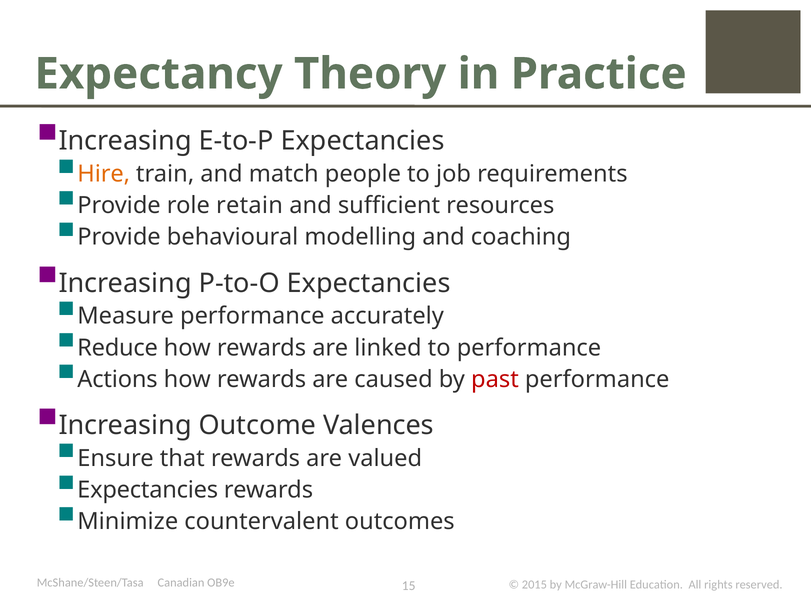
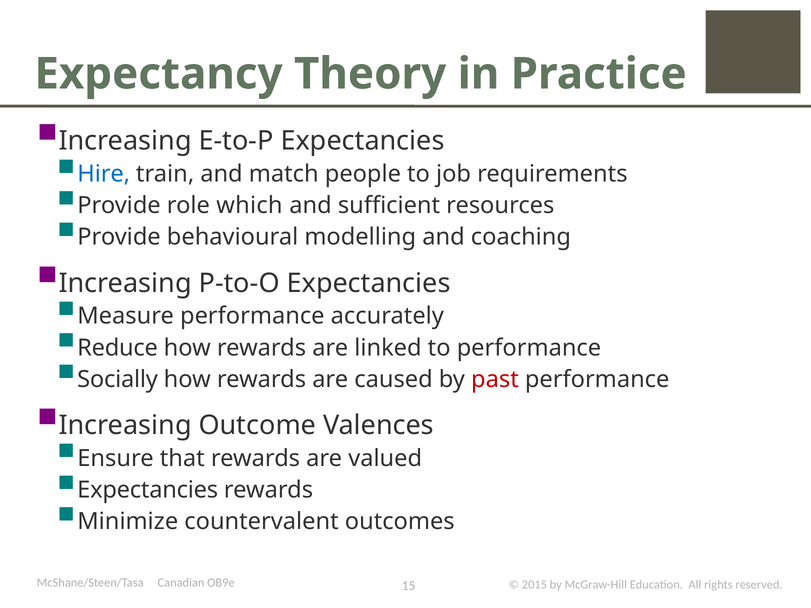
Hire colour: orange -> blue (104, 174)
retain: retain -> which (249, 206)
Actions: Actions -> Socially (118, 380)
